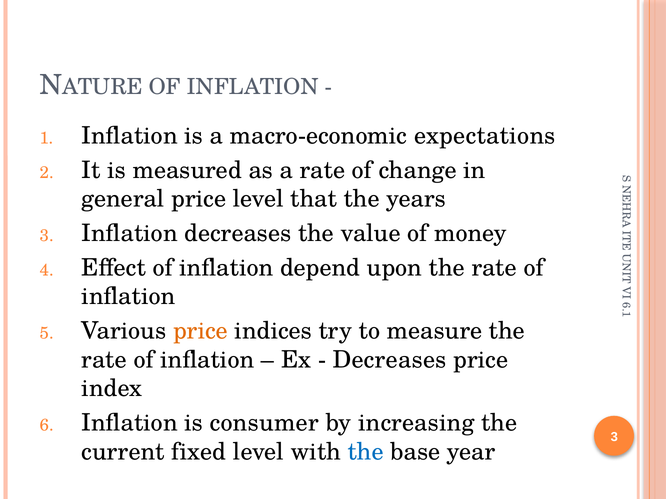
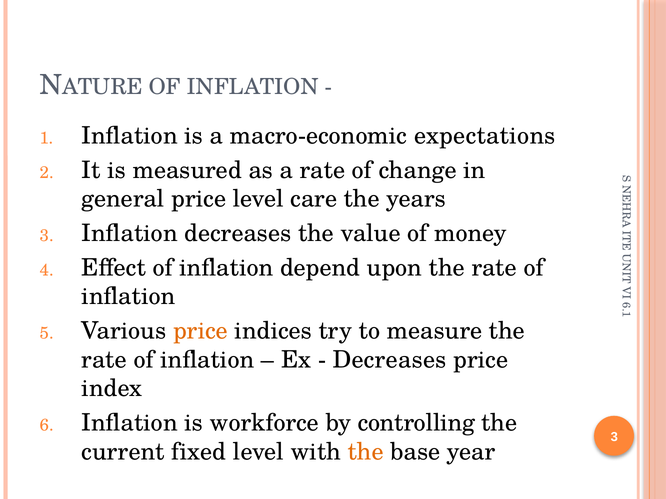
that: that -> care (314, 199)
consumer: consumer -> workforce (264, 423)
increasing: increasing -> controlling (416, 423)
the colour: blue -> orange (366, 452)
